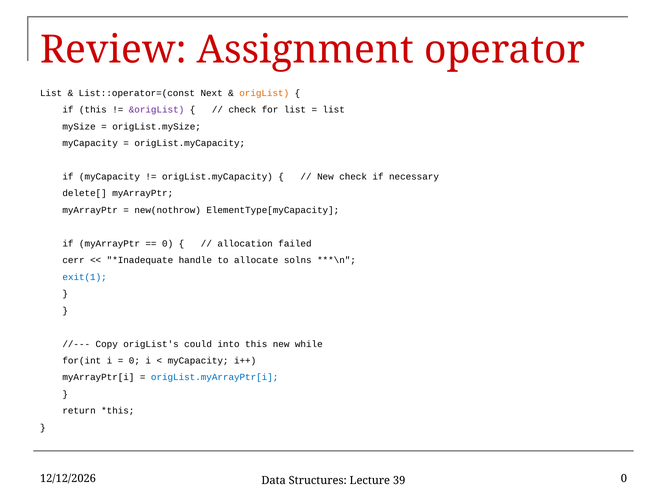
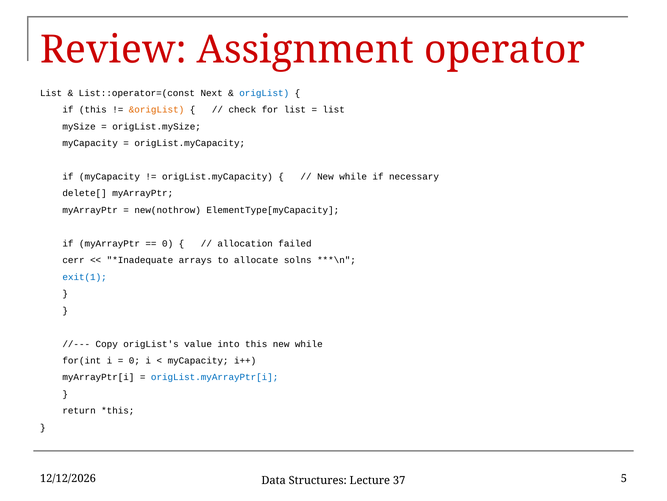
origList colour: orange -> blue (264, 93)
&origList colour: purple -> orange (157, 110)
check: check -> while (353, 176)
handle: handle -> arrays (195, 260)
could: could -> value (198, 343)
0: 0 -> 5 (624, 478)
39: 39 -> 37 (399, 480)
